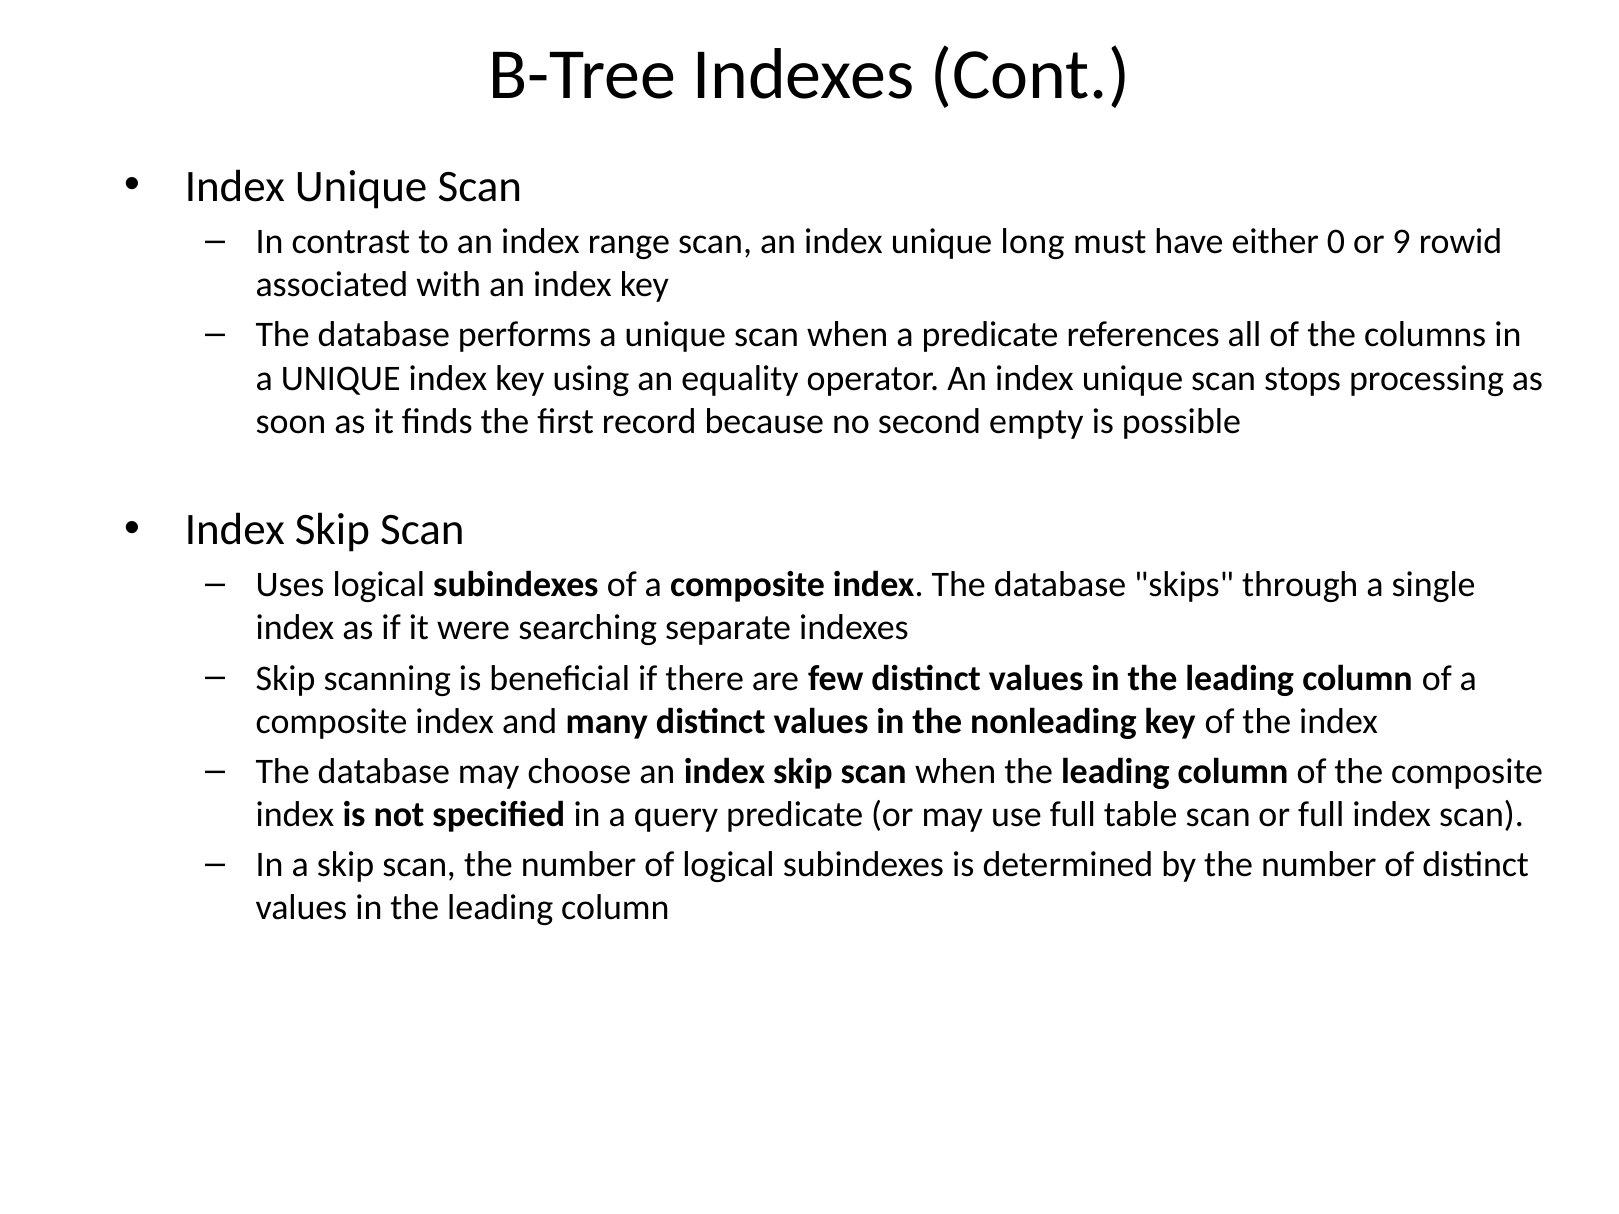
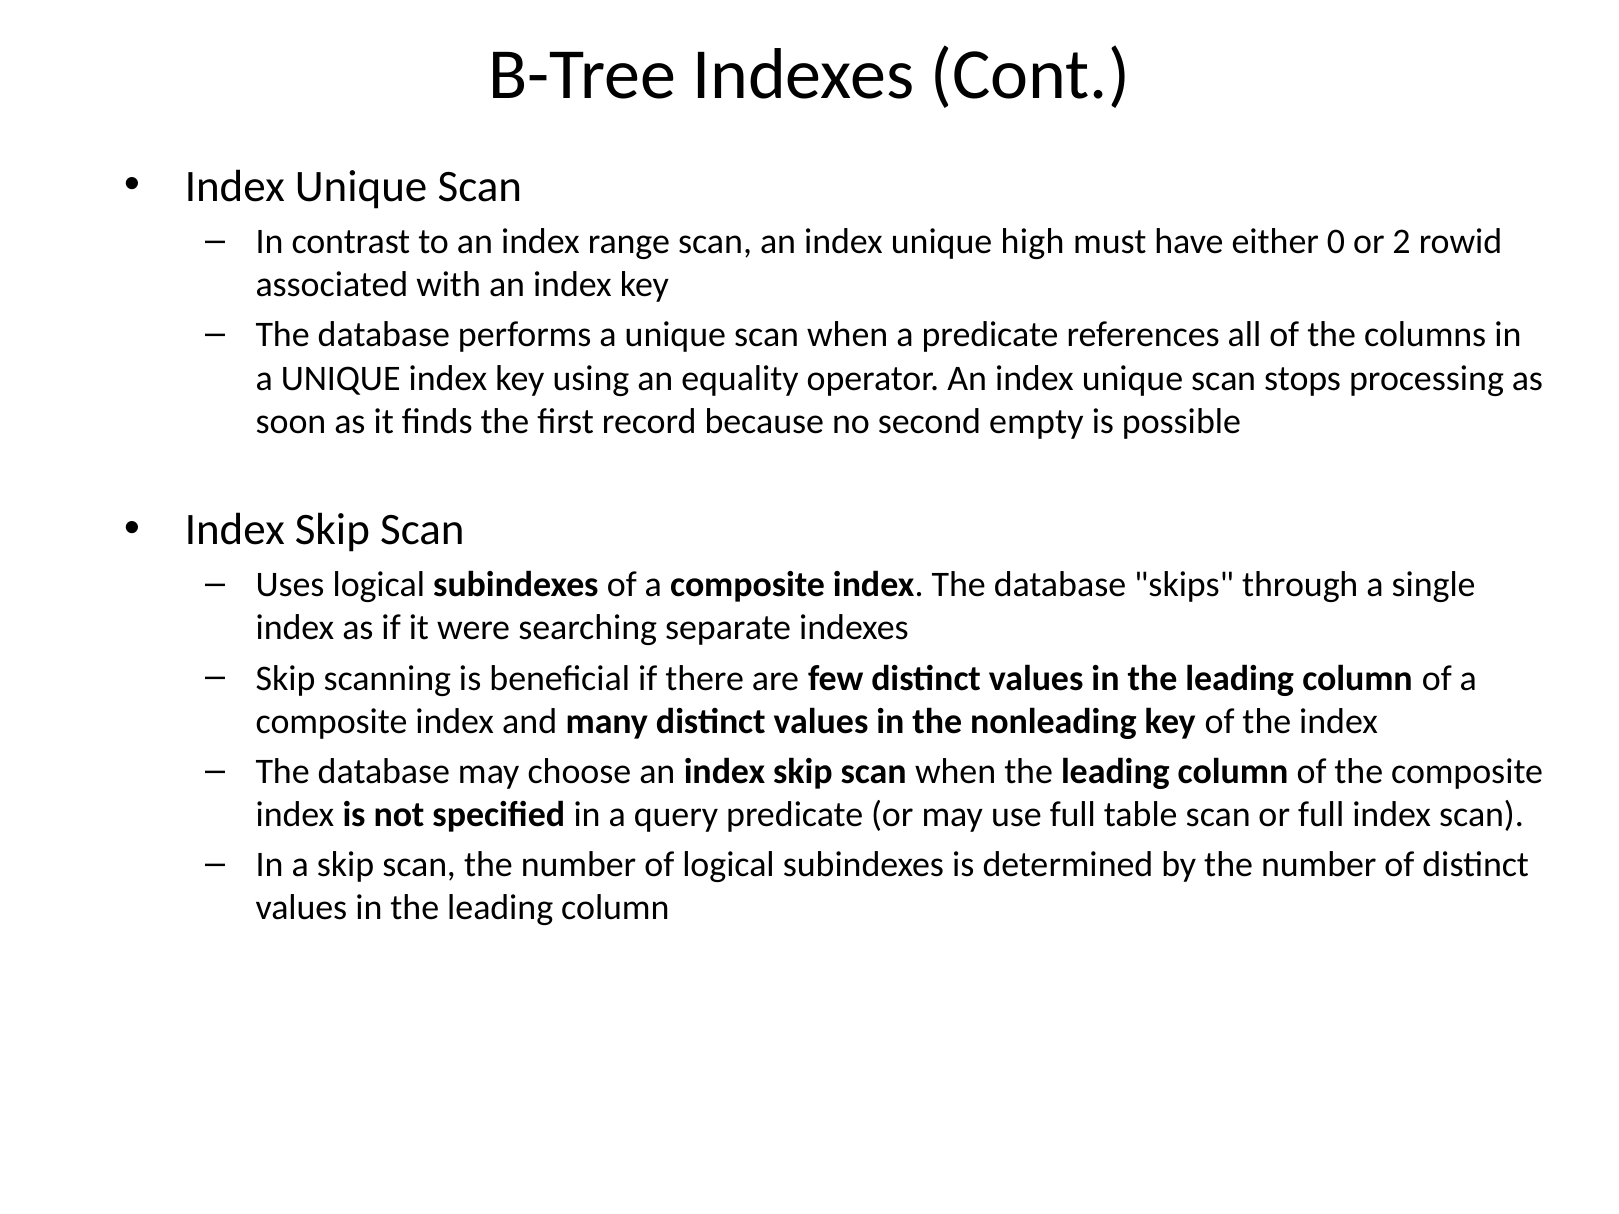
long: long -> high (1033, 242)
9: 9 -> 2 (1402, 242)
